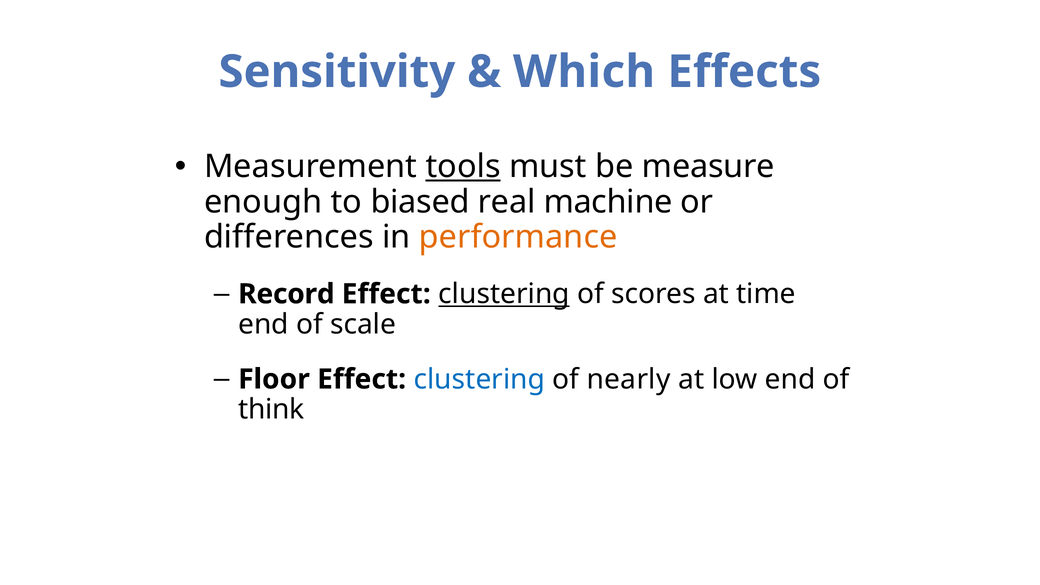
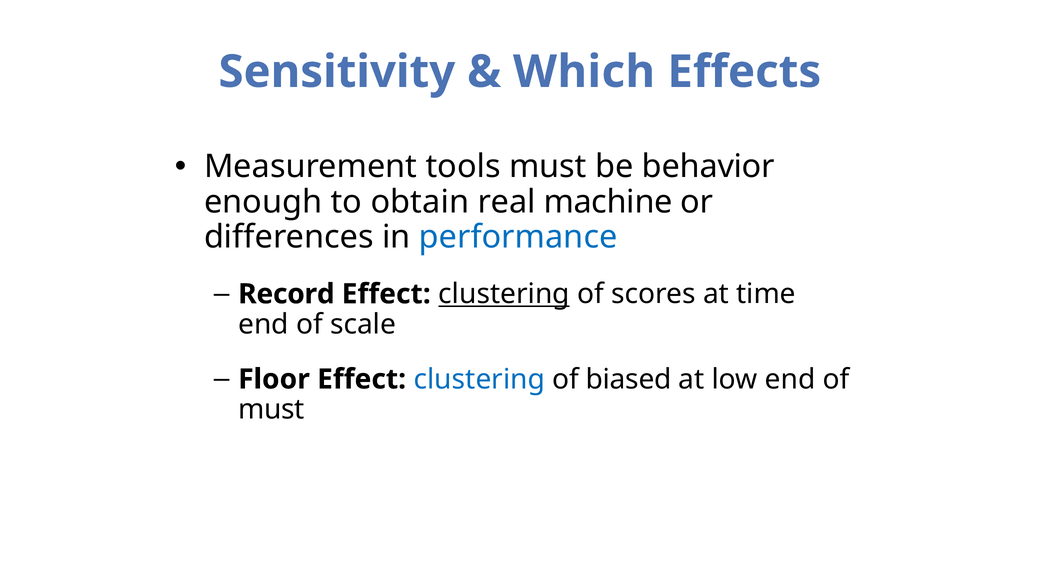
tools underline: present -> none (463, 167)
measure: measure -> behavior (708, 167)
biased: biased -> obtain (420, 202)
performance colour: orange -> blue (518, 237)
nearly: nearly -> biased (629, 379)
think: think -> must (271, 410)
